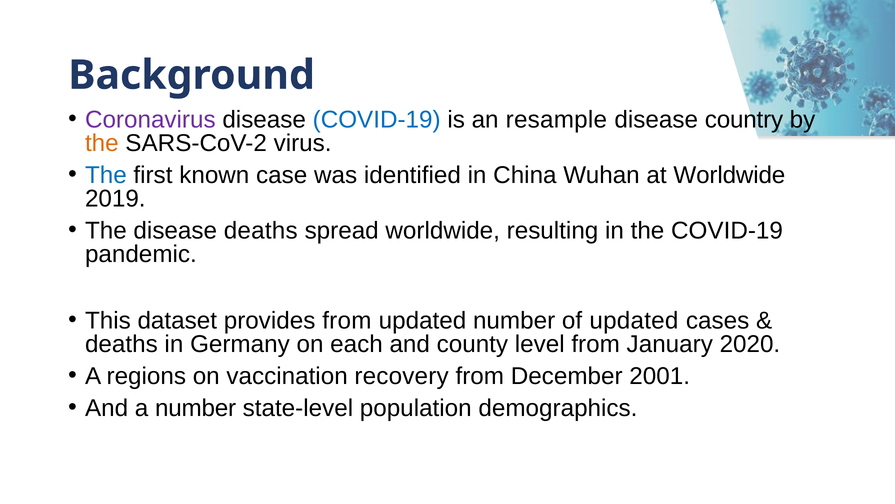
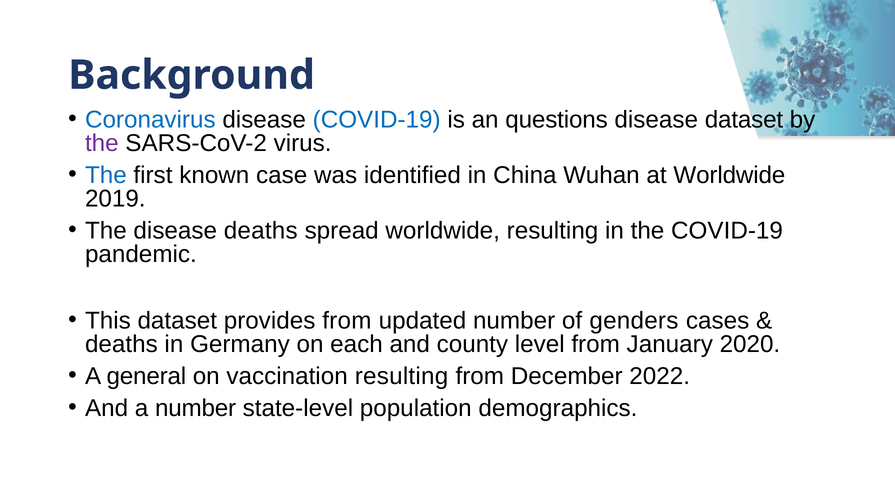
Coronavirus colour: purple -> blue (150, 120)
resample: resample -> questions (557, 120)
disease country: country -> dataset (744, 120)
the colour: orange -> purple (102, 143)
of updated: updated -> genders (634, 320)
regions: regions -> general (146, 376)
vaccination recovery: recovery -> resulting (402, 376)
2001: 2001 -> 2022 (660, 376)
